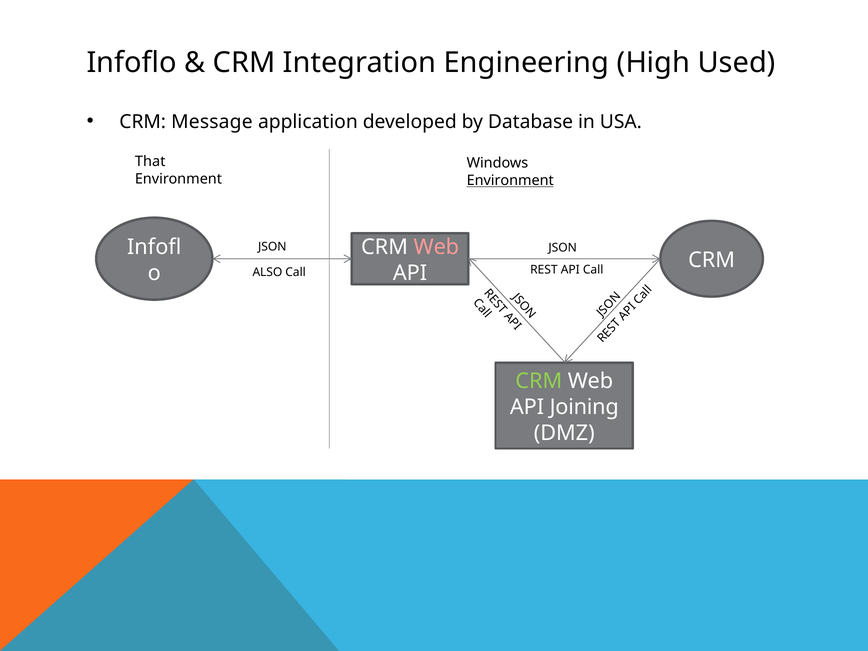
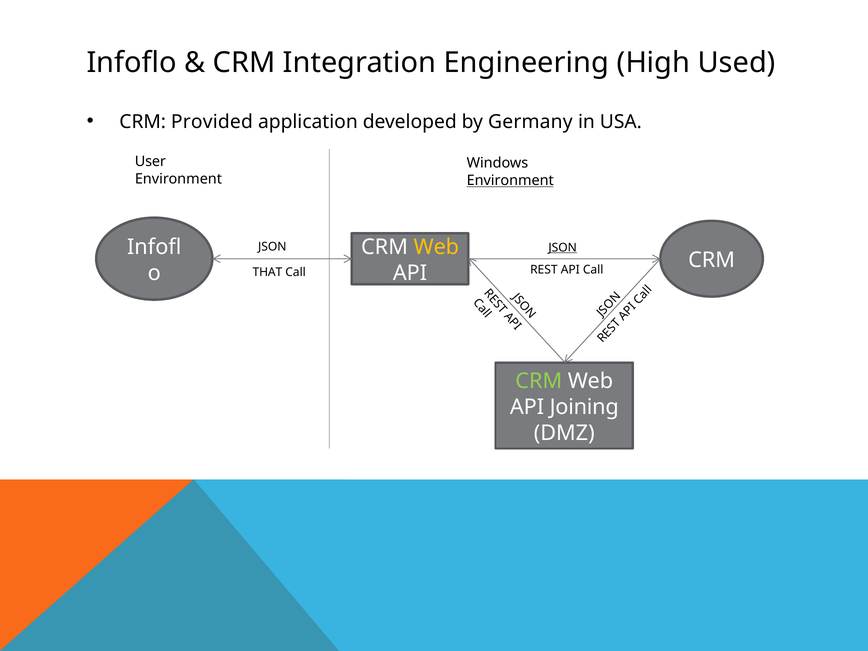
Message: Message -> Provided (212, 122)
Database: Database -> Germany (530, 122)
That: That -> User (150, 162)
Web colour: pink -> yellow (436, 247)
JSON underline: none -> present (563, 248)
ALSO: ALSO -> THAT (267, 272)
